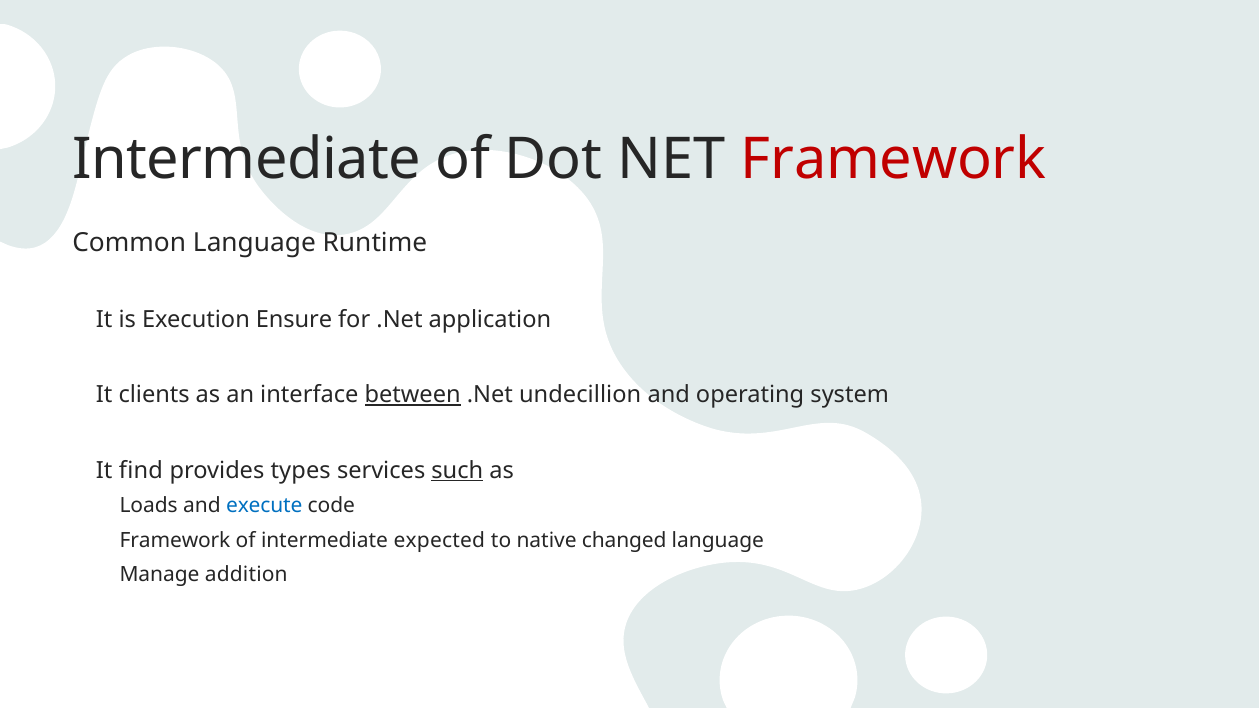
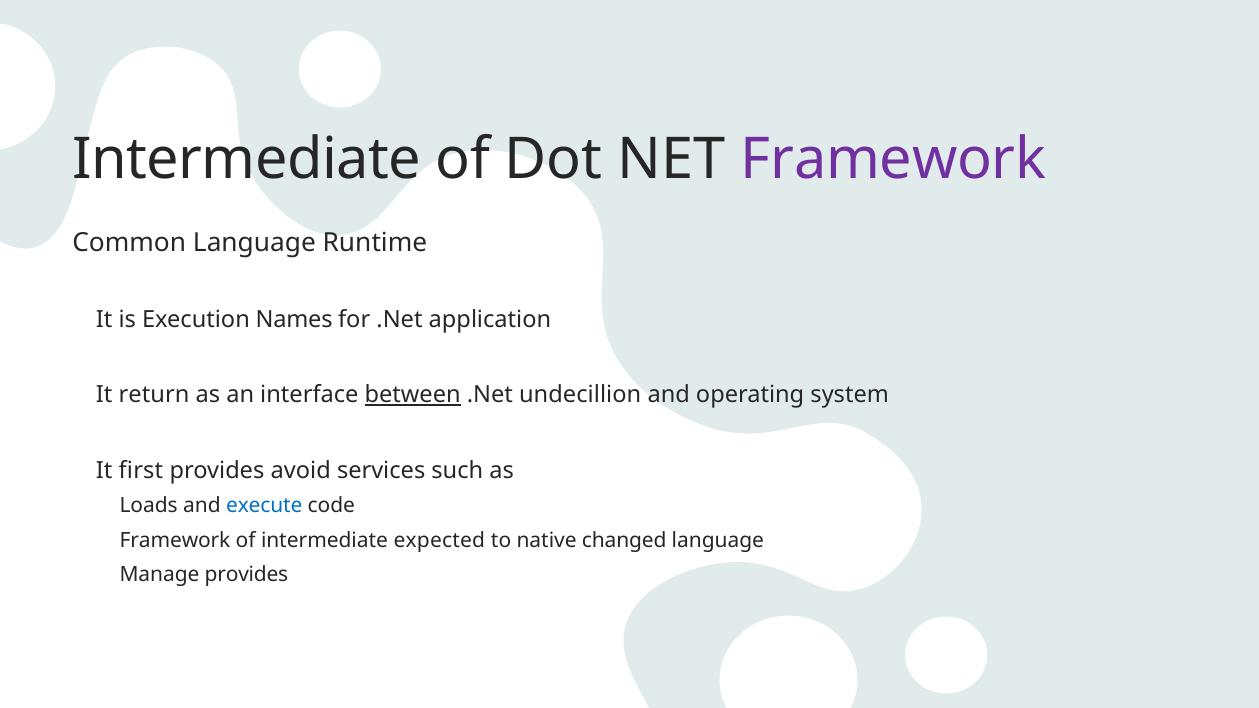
Framework colour: red -> purple (894, 159)
Ensure: Ensure -> Names (294, 320)
clients: clients -> return (154, 395)
find: find -> first (141, 471)
types: types -> avoid (301, 471)
such underline: present -> none (457, 471)
Manage addition: addition -> provides (246, 574)
